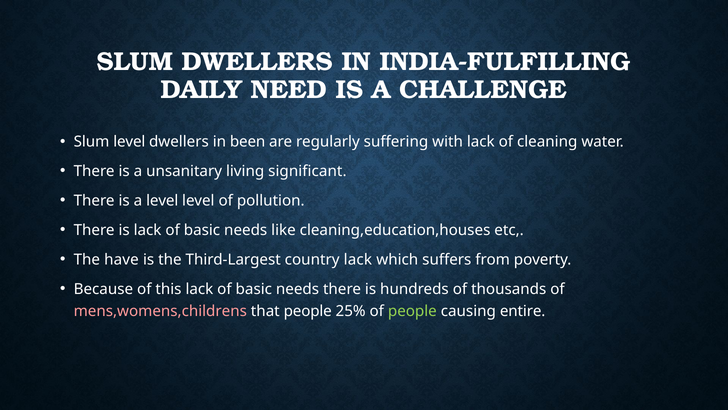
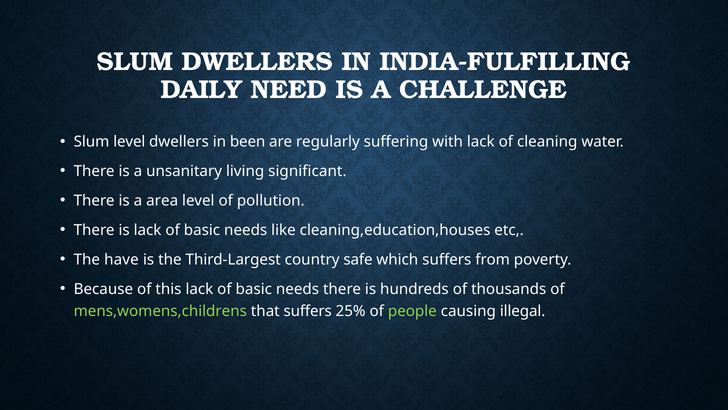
a level: level -> area (162, 201)
country lack: lack -> safe (358, 259)
mens,womens,childrens colour: pink -> light green (160, 311)
that people: people -> suffers (308, 311)
entire: entire -> illegal (523, 311)
